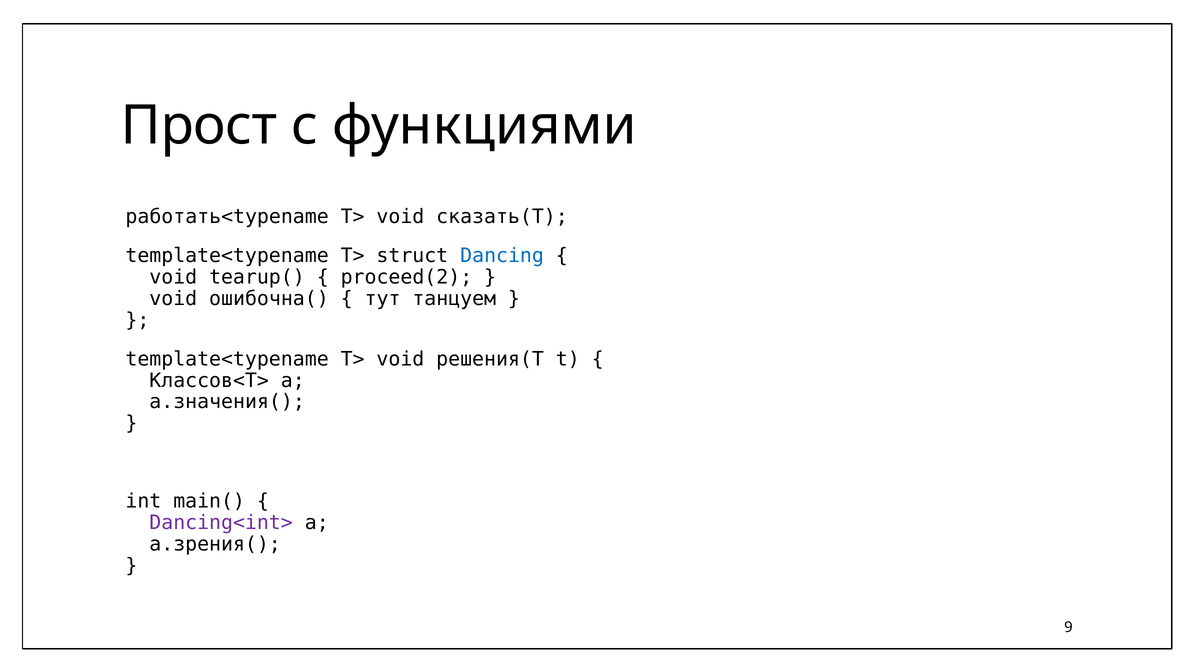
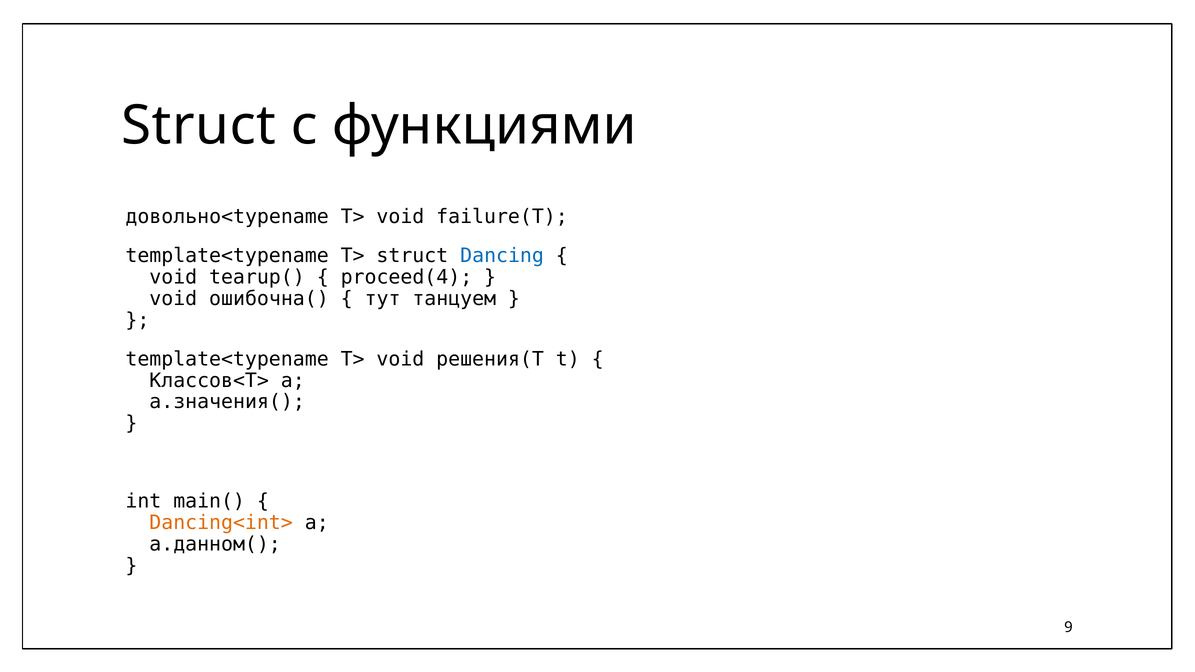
Прост: Прост -> Struct (199, 126)
работать<typename: работать<typename -> довольно<typename (227, 217)
сказать(T: сказать(T -> failure(T (502, 217)
proceed(2: proceed(2 -> proceed(4 (406, 277)
Dancing<int> colour: purple -> orange (221, 523)
a.зрения(: a.зрения( -> a.данном( (215, 544)
